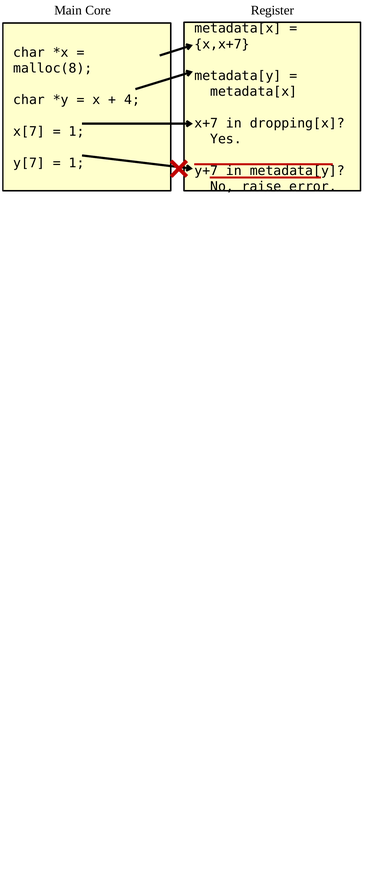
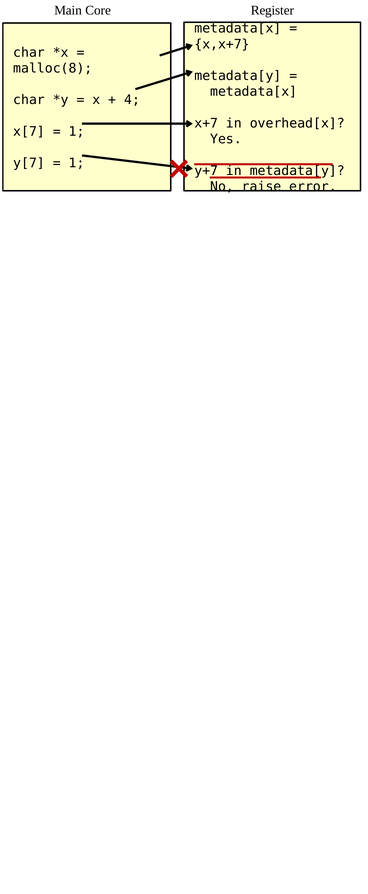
dropping[x: dropping[x -> overhead[x (297, 123)
